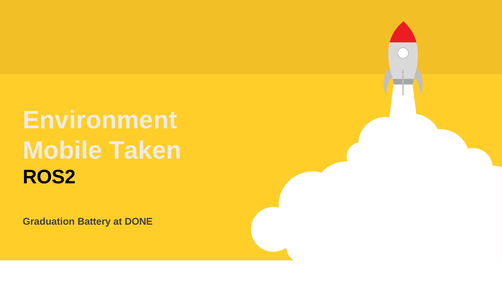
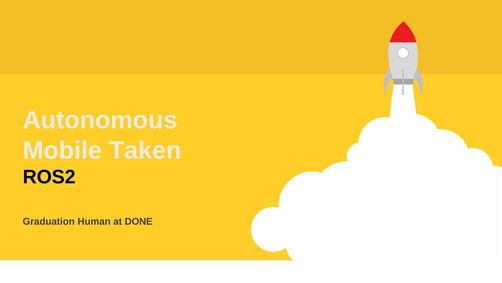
Environment: Environment -> Autonomous (100, 120)
Battery: Battery -> Human (94, 221)
